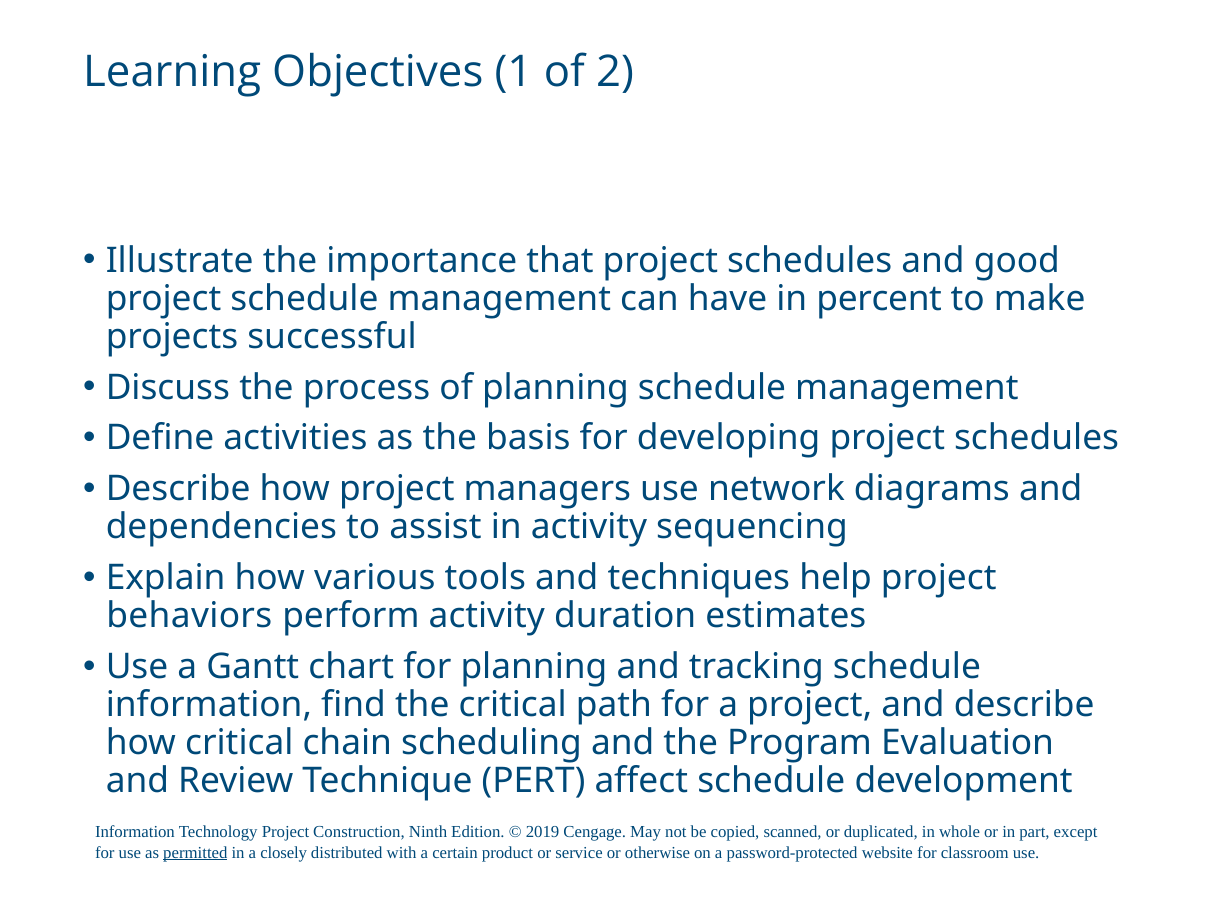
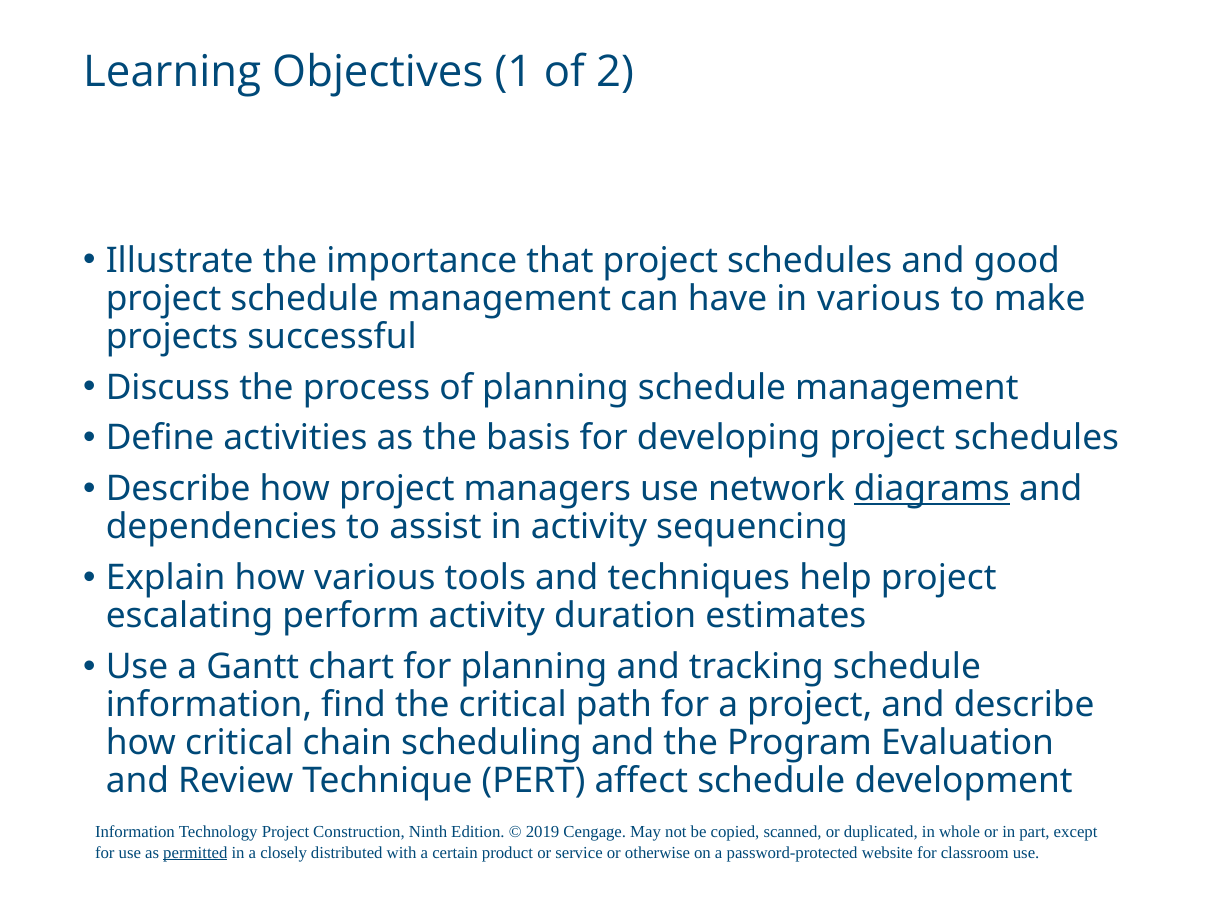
in percent: percent -> various (879, 299)
diagrams underline: none -> present (932, 489)
behaviors: behaviors -> escalating (190, 616)
